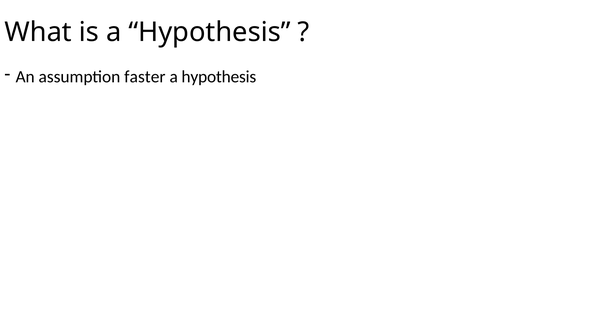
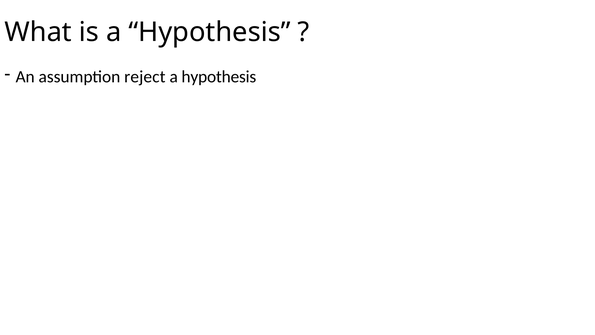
faster: faster -> reject (145, 77)
